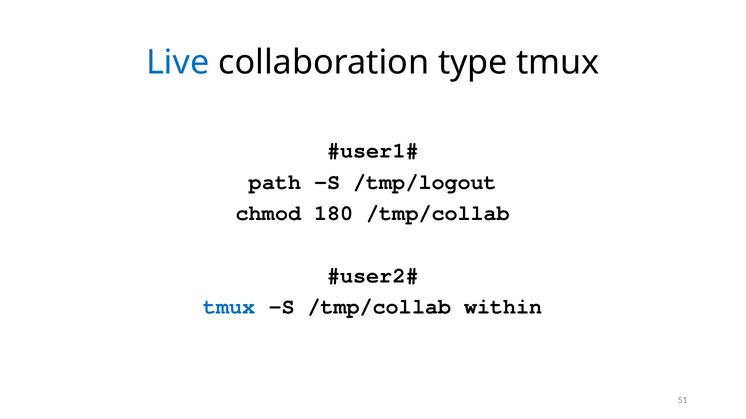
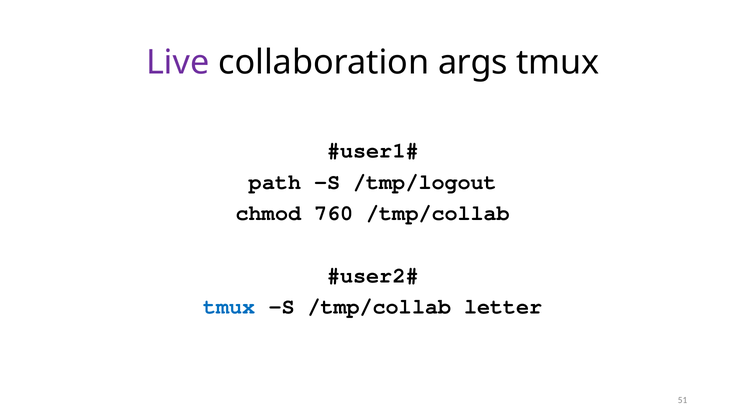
Live colour: blue -> purple (178, 63)
type: type -> args (473, 63)
180: 180 -> 760 (334, 213)
within: within -> letter (503, 307)
